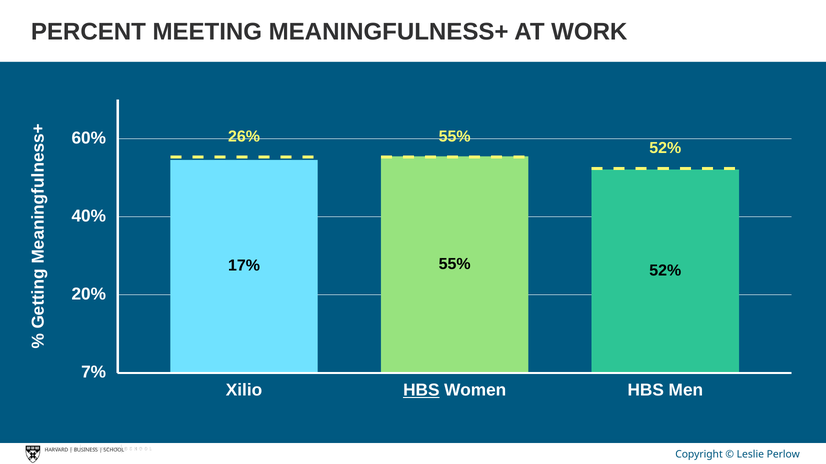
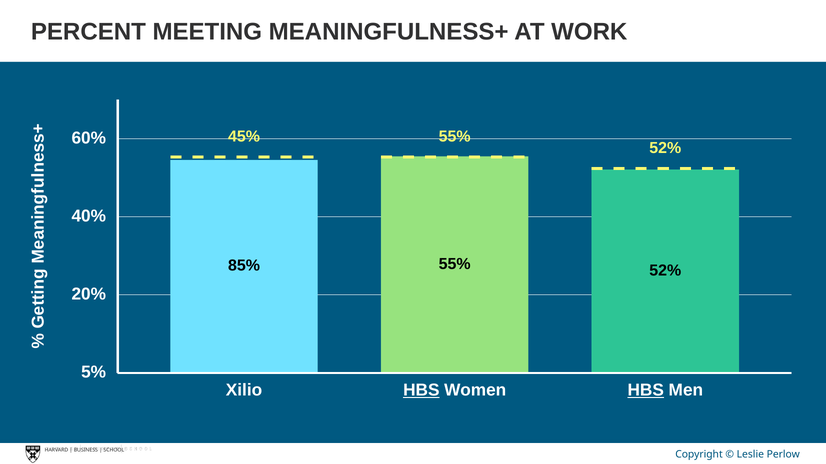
26%: 26% -> 45% (244, 137)
17%: 17% -> 85% (244, 266)
7%: 7% -> 5% (94, 373)
HBS underline: none -> present (646, 390)
